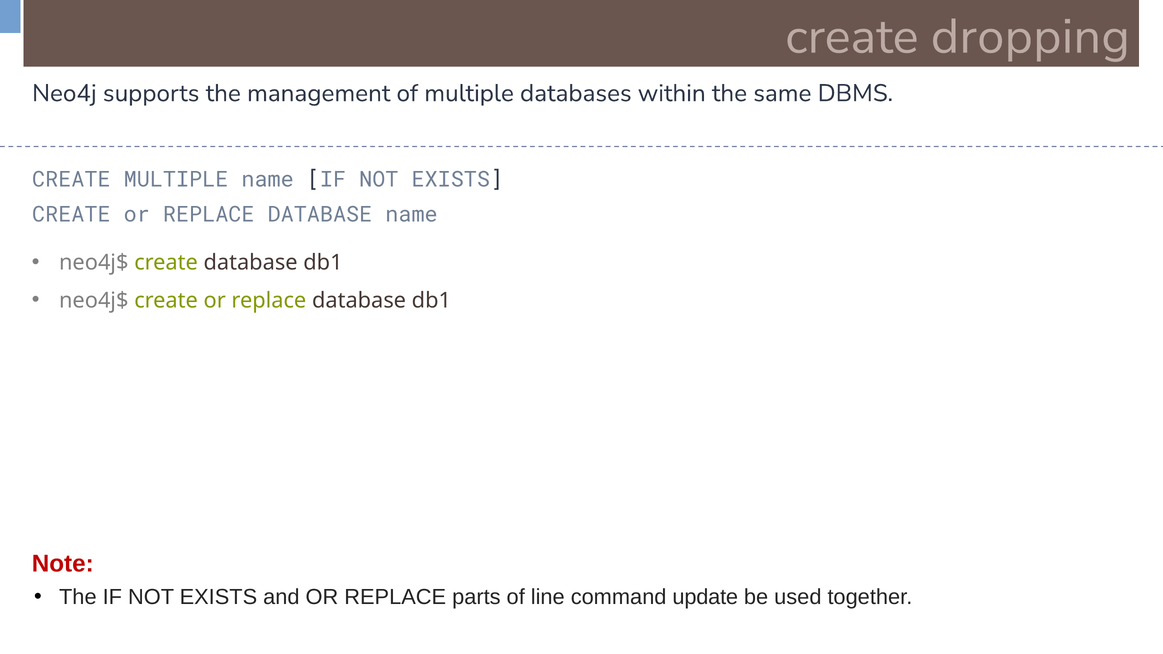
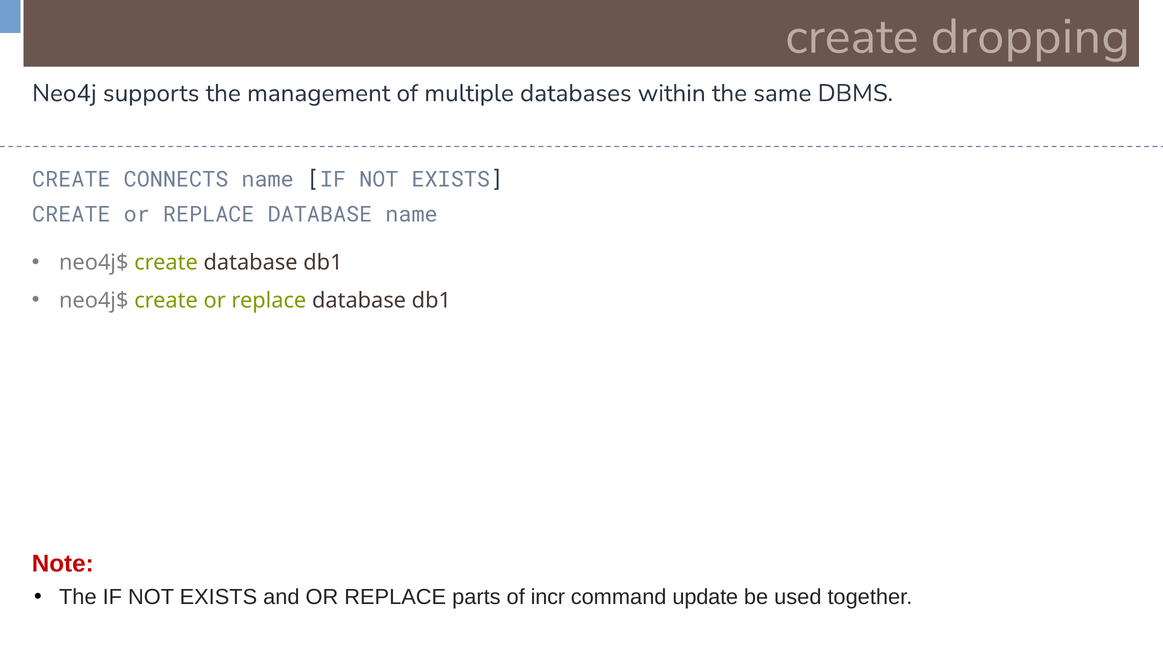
CREATE MULTIPLE: MULTIPLE -> CONNECTS (176, 180)
line: line -> incr (548, 597)
